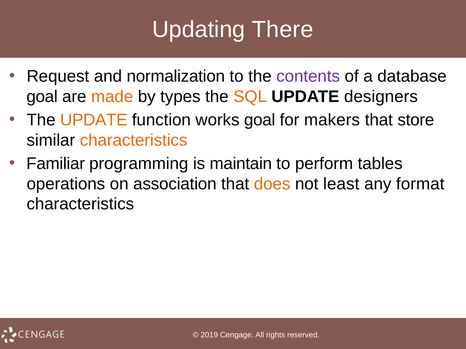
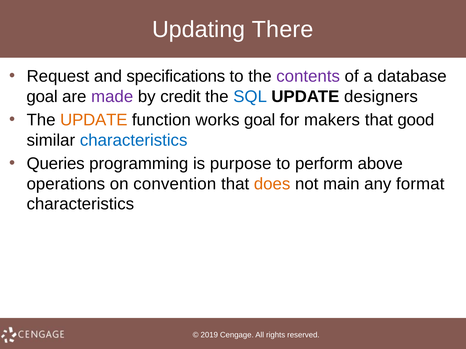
normalization: normalization -> specifications (176, 76)
made colour: orange -> purple (112, 97)
types: types -> credit (180, 97)
SQL colour: orange -> blue (250, 97)
store: store -> good (416, 120)
characteristics colour: orange -> blue (134, 140)
Familiar: Familiar -> Queries (56, 164)
maintain: maintain -> purpose (241, 164)
tables: tables -> above (380, 164)
association: association -> convention (175, 184)
least: least -> main (341, 184)
